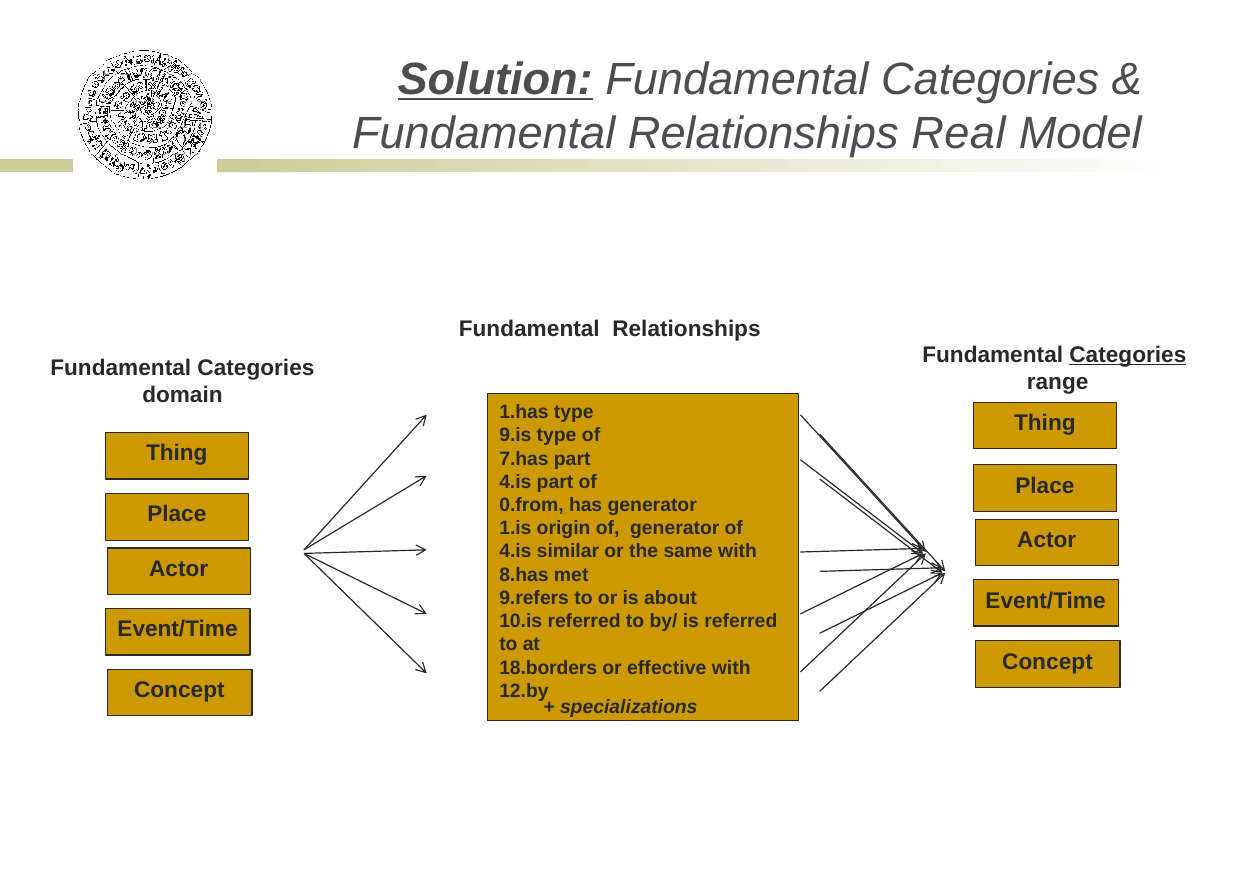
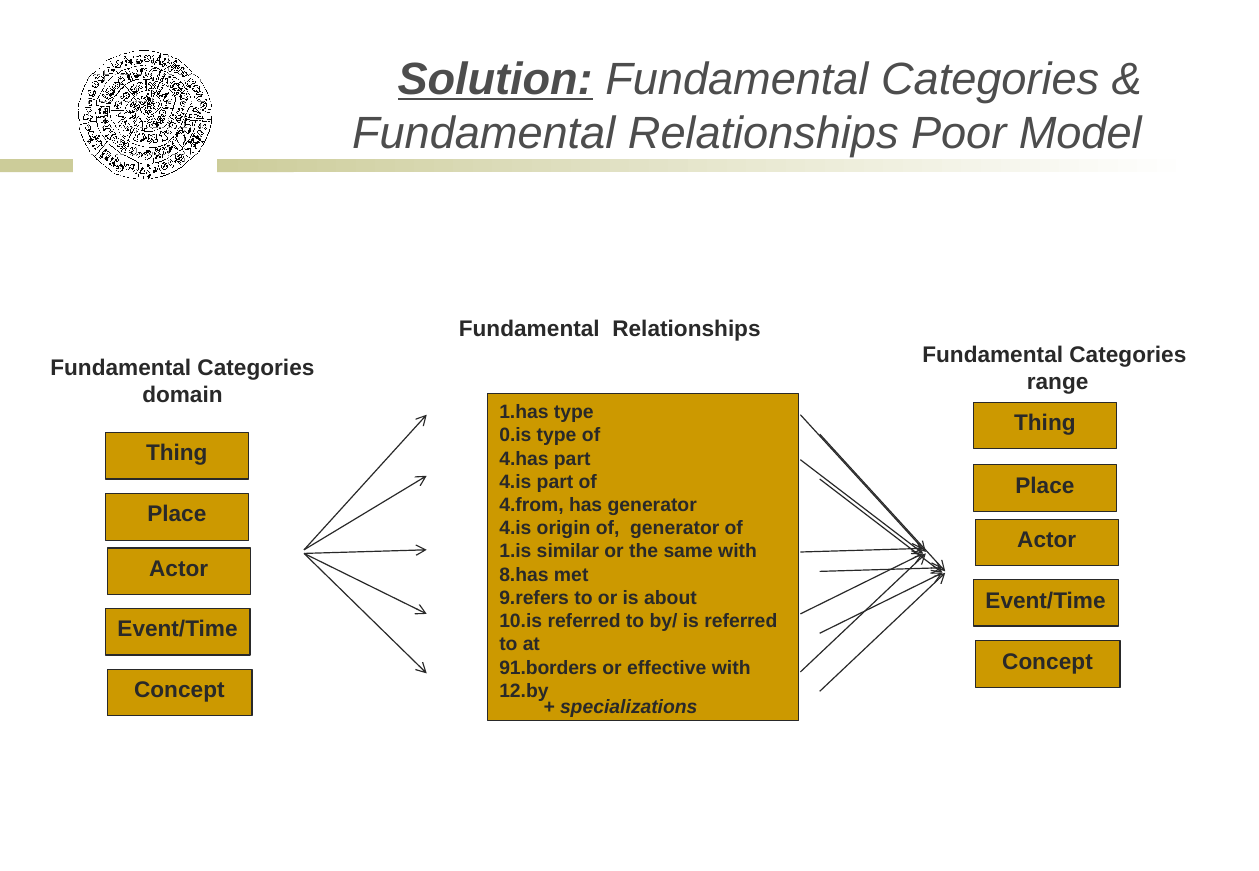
Real: Real -> Poor (959, 134)
Categories underline: present -> none (1128, 355)
9.is: 9.is -> 0.is (515, 436)
7.has: 7.has -> 4.has (524, 459)
0.from: 0.from -> 4.from (531, 505)
1.is: 1.is -> 4.is (515, 529)
4.is: 4.is -> 1.is (515, 552)
18.borders: 18.borders -> 91.borders (548, 668)
